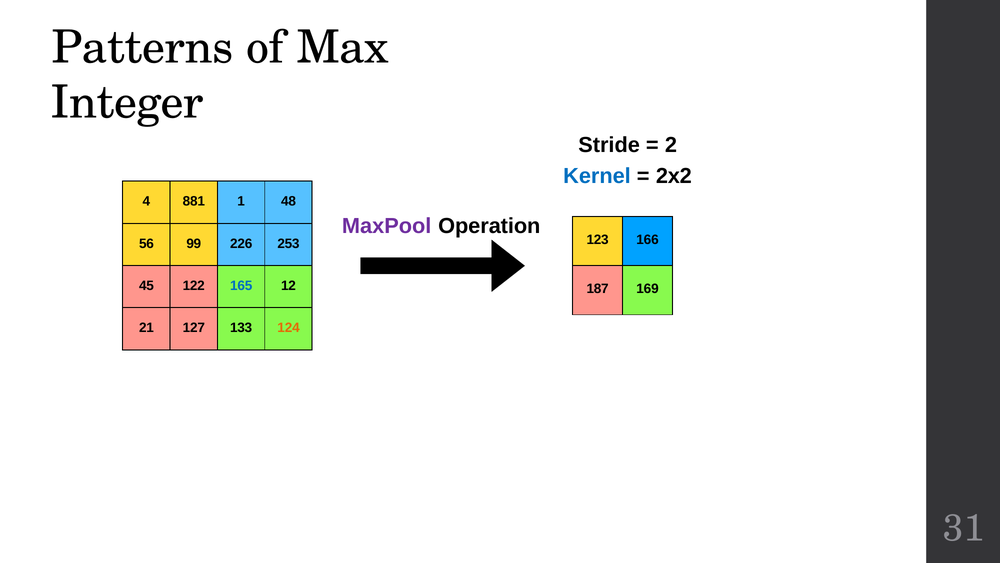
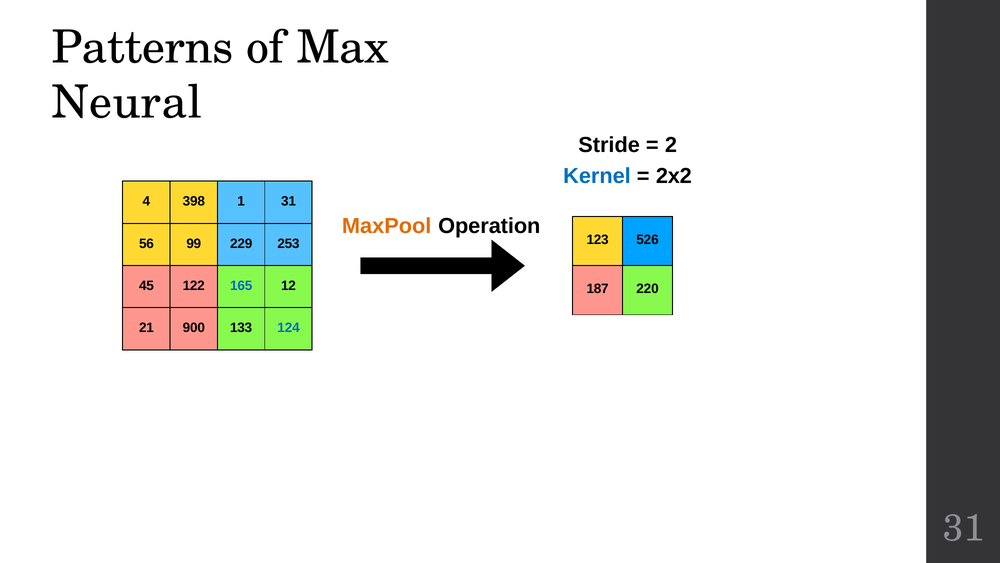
Integer: Integer -> Neural (127, 102)
881: 881 -> 398 (194, 201)
1 48: 48 -> 31 (289, 201)
MaxPool colour: purple -> orange (387, 226)
166: 166 -> 526 (648, 240)
226: 226 -> 229 (241, 243)
169: 169 -> 220 (648, 289)
127: 127 -> 900 (194, 328)
124 colour: orange -> blue (289, 328)
